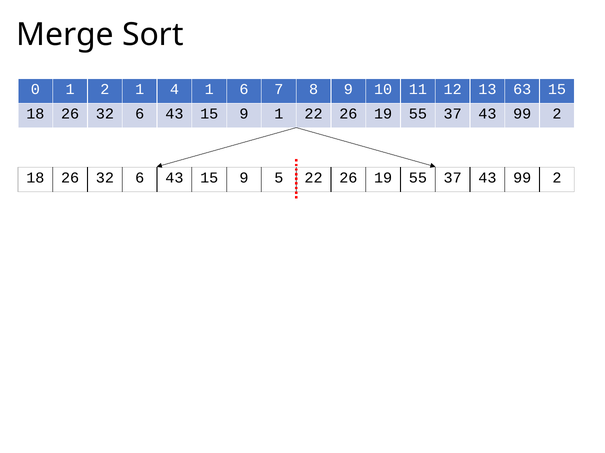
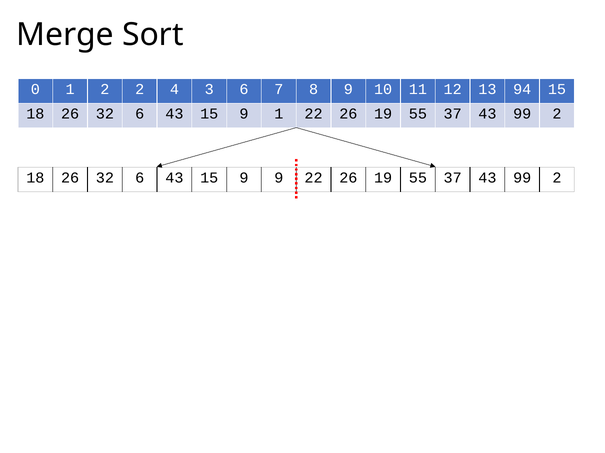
2 1: 1 -> 2 (140, 89)
4 1: 1 -> 3 (209, 89)
63: 63 -> 94 (522, 89)
9 5: 5 -> 9 (279, 178)
